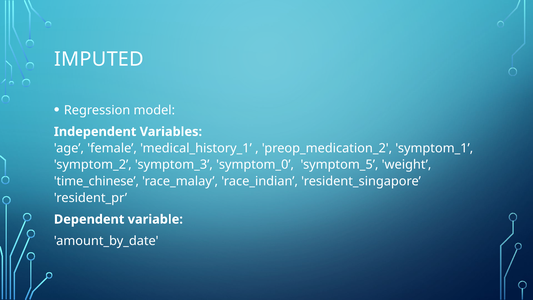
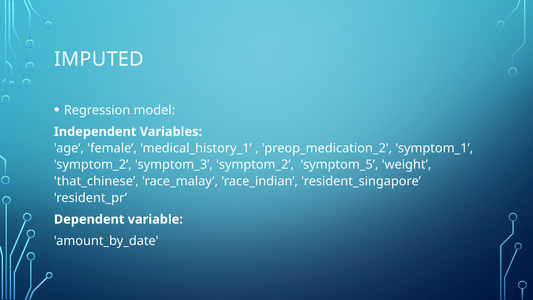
symptom_3 symptom_0: symptom_0 -> symptom_2 (255, 165)
time_chinese: time_chinese -> that_chinese (96, 181)
